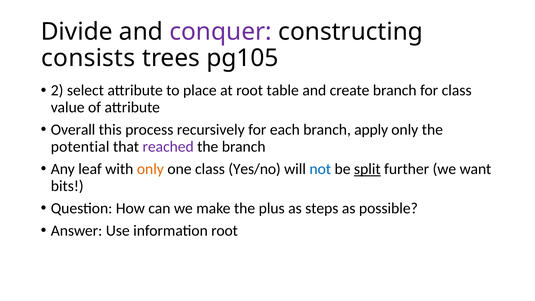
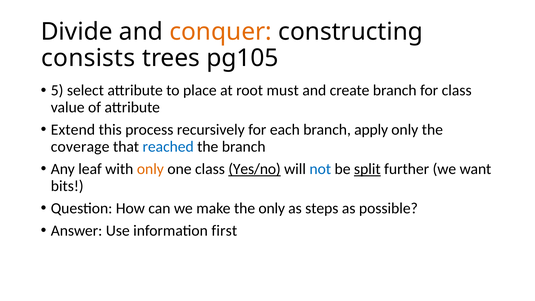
conquer colour: purple -> orange (221, 32)
2: 2 -> 5 (57, 90)
table: table -> must (283, 90)
Overall: Overall -> Extend (73, 130)
potential: potential -> coverage (80, 147)
reached colour: purple -> blue (168, 147)
Yes/no underline: none -> present (255, 169)
the plus: plus -> only (272, 208)
information root: root -> first (224, 231)
